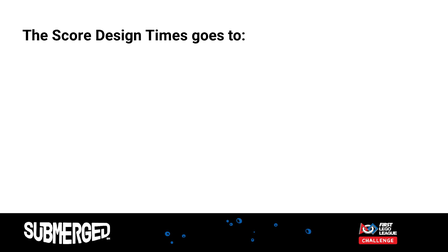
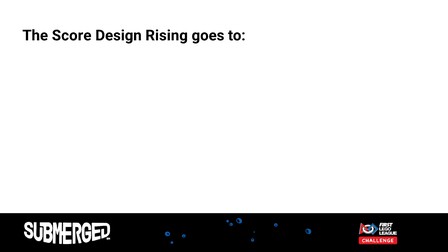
Times: Times -> Rising (167, 35)
